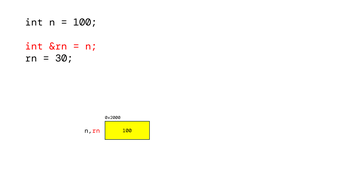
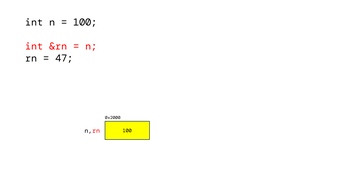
30: 30 -> 47 (64, 58)
